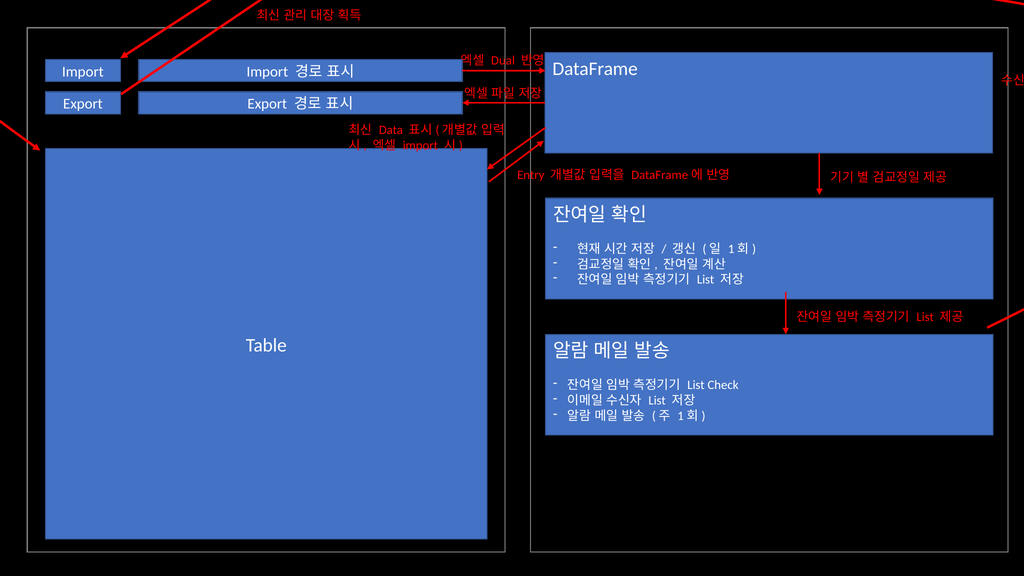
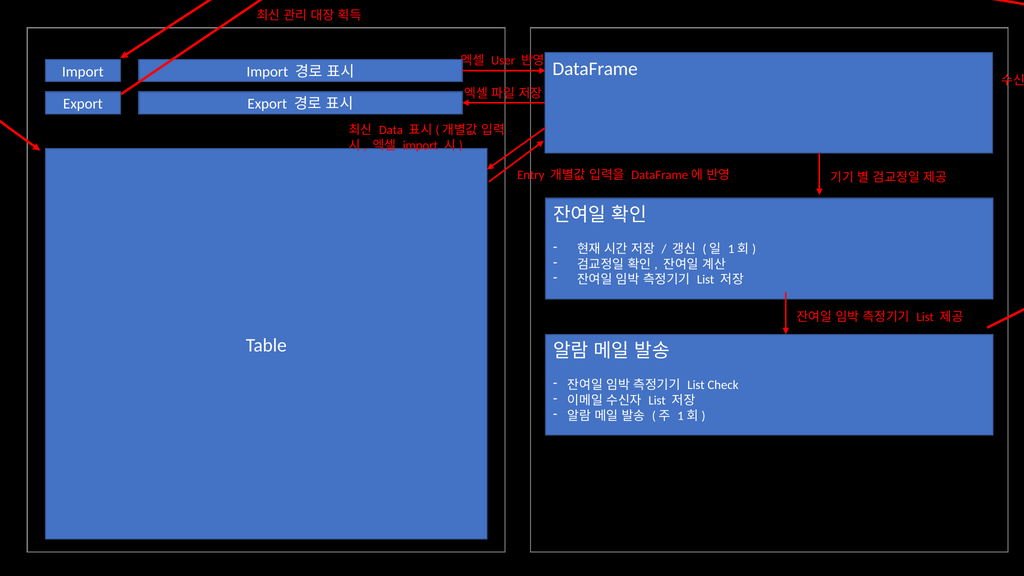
Dual: Dual -> User (503, 61)
